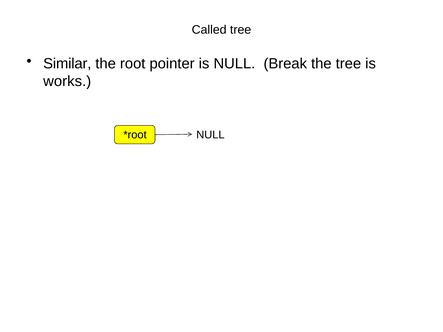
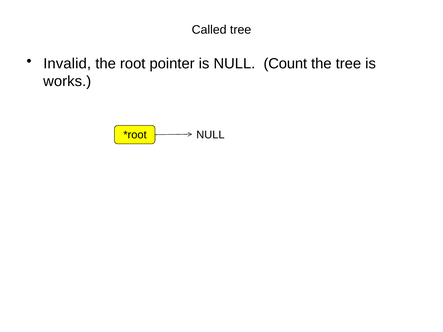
Similar: Similar -> Invalid (67, 64)
Break: Break -> Count (285, 64)
